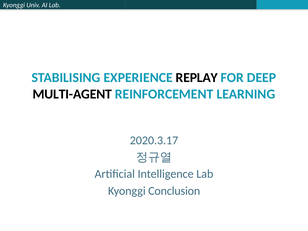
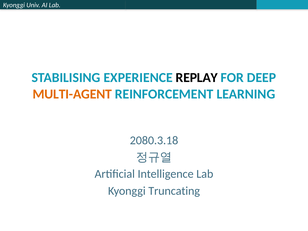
MULTI-AGENT colour: black -> orange (72, 94)
2020.3.17: 2020.3.17 -> 2080.3.18 (154, 140)
Conclusion: Conclusion -> Truncating (174, 191)
